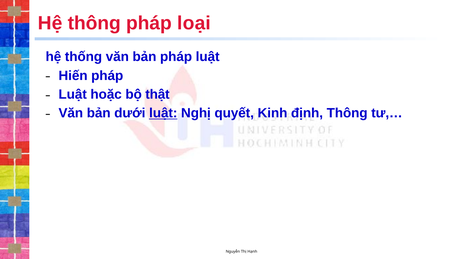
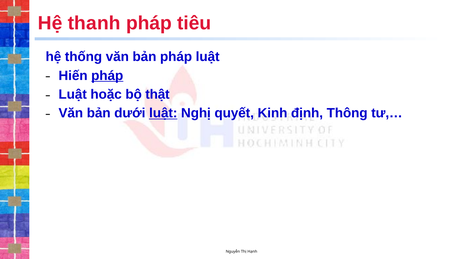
Hệ thông: thông -> thanh (94, 23)
loại: loại -> tiêu (194, 23)
pháp underline: none -> present (107, 76)
